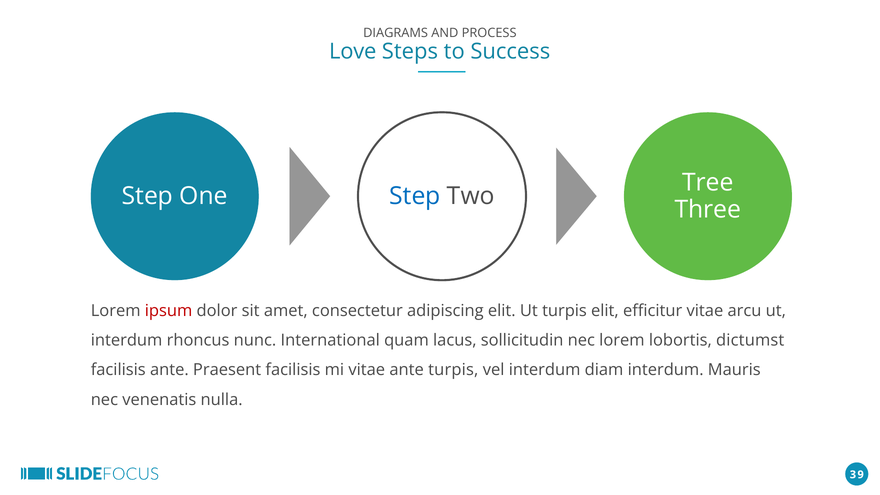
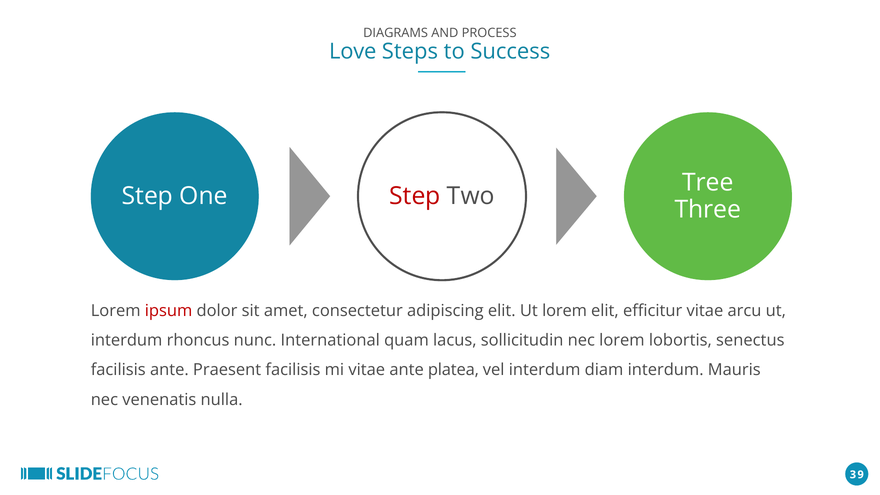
Step colour: blue -> red (415, 196)
Ut turpis: turpis -> lorem (565, 311)
dictumst: dictumst -> senectus (750, 340)
ante turpis: turpis -> platea (453, 370)
